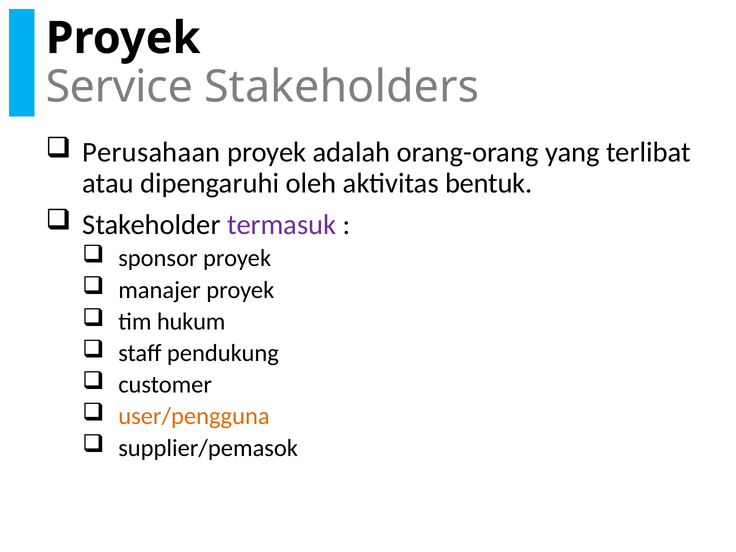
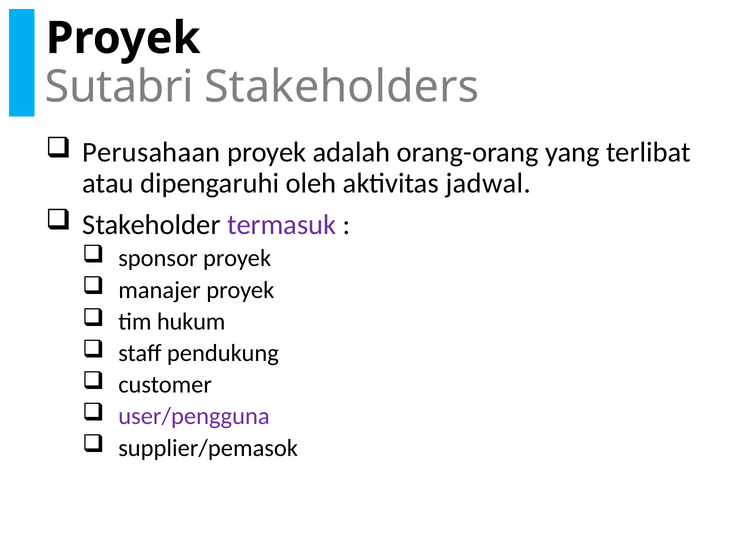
Service: Service -> Sutabri (119, 87)
bentuk: bentuk -> jadwal (488, 183)
user/pengguna colour: orange -> purple (194, 416)
